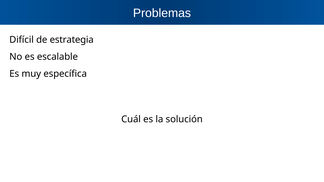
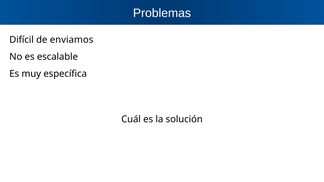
estrategia: estrategia -> enviamos (72, 40)
